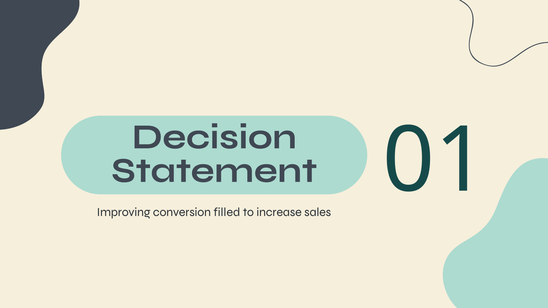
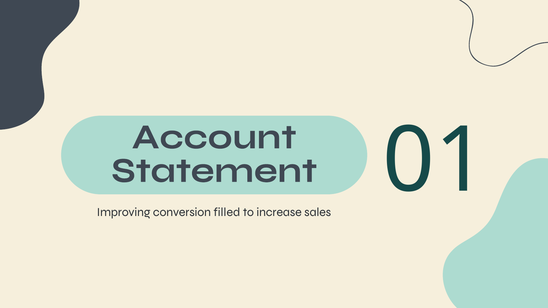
Decision: Decision -> Account (214, 137)
